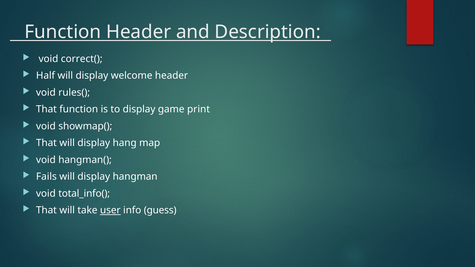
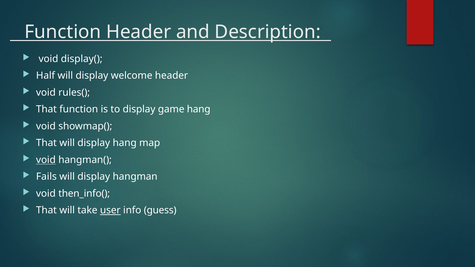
correct(: correct( -> display( (82, 59)
game print: print -> hang (199, 109)
void underline: none -> present (46, 160)
total_info(: total_info( -> then_info( (84, 194)
